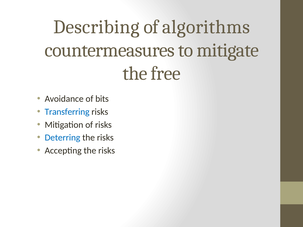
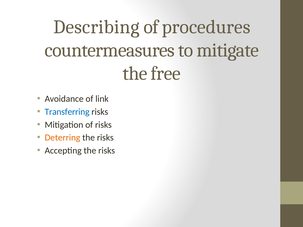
algorithms: algorithms -> procedures (206, 27)
bits: bits -> link (102, 99)
Deterring colour: blue -> orange (62, 138)
